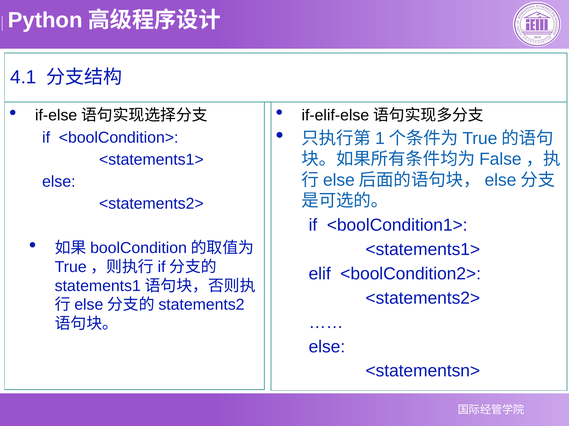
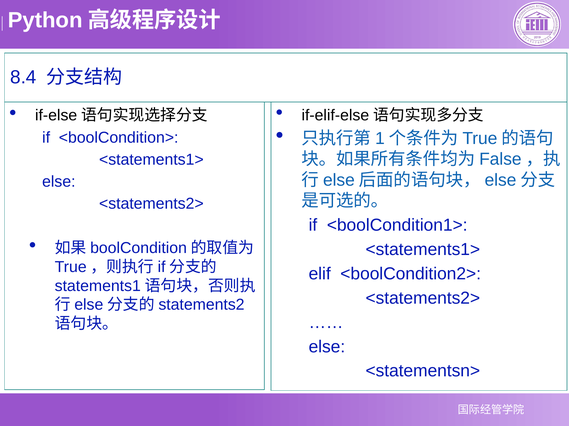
4.1: 4.1 -> 8.4 (23, 78)
